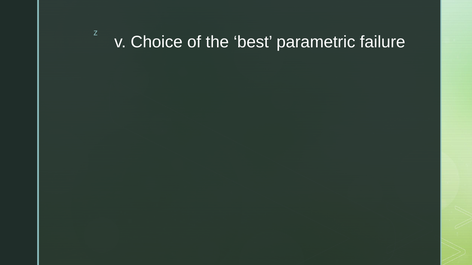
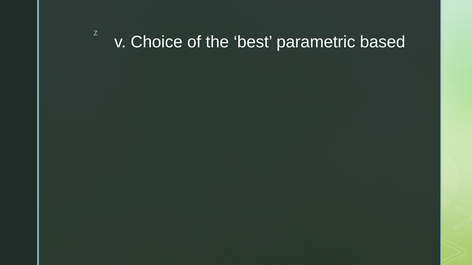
failure: failure -> based (383, 42)
